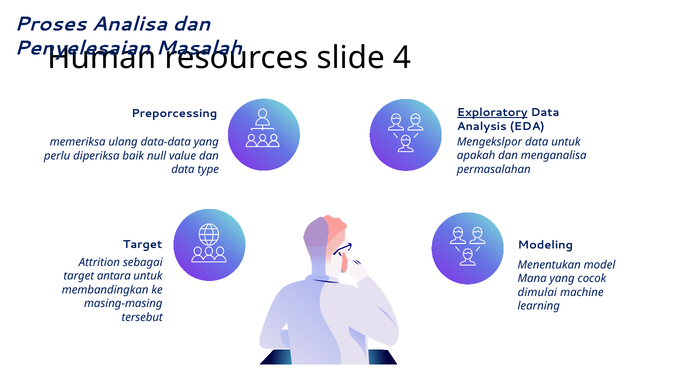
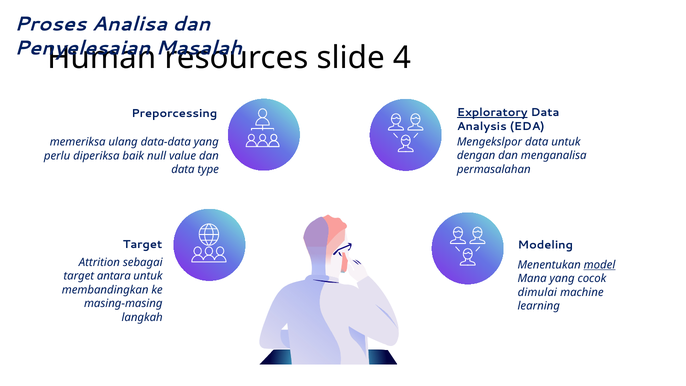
apakah: apakah -> dengan (476, 156)
model underline: none -> present (600, 265)
tersebut: tersebut -> langkah (142, 317)
